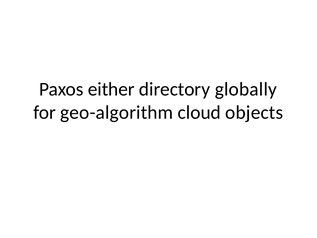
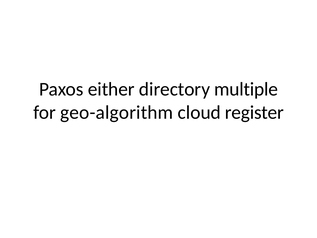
globally: globally -> multiple (246, 89)
objects: objects -> register (254, 112)
